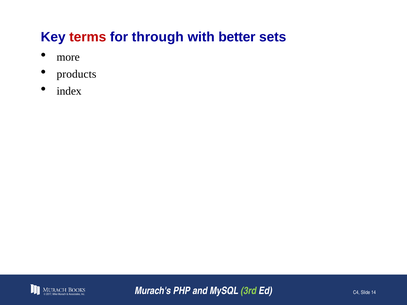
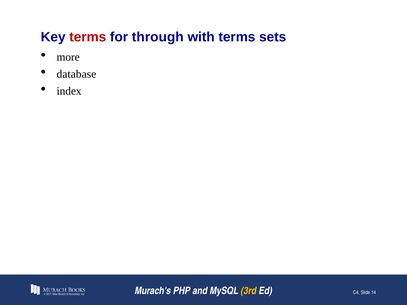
with better: better -> terms (237, 37)
products: products -> database (76, 74)
3rd colour: light green -> yellow (249, 291)
